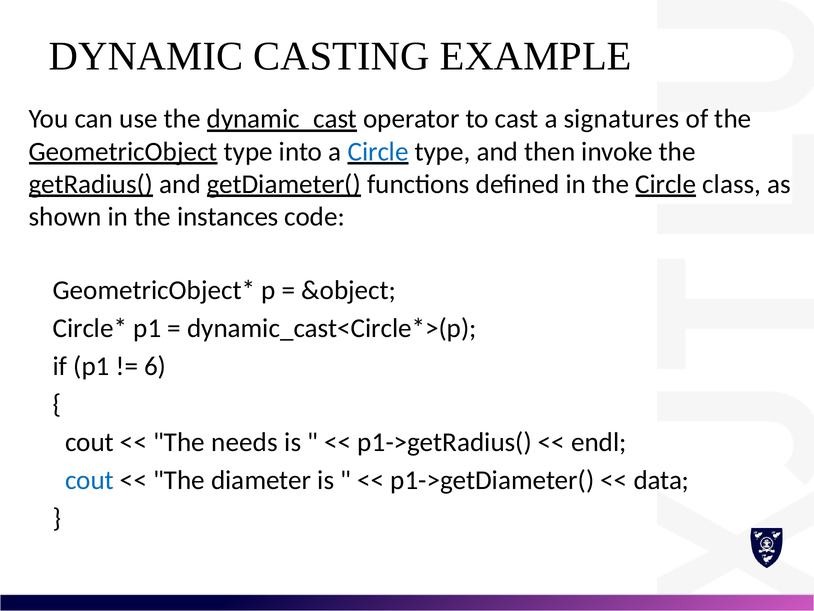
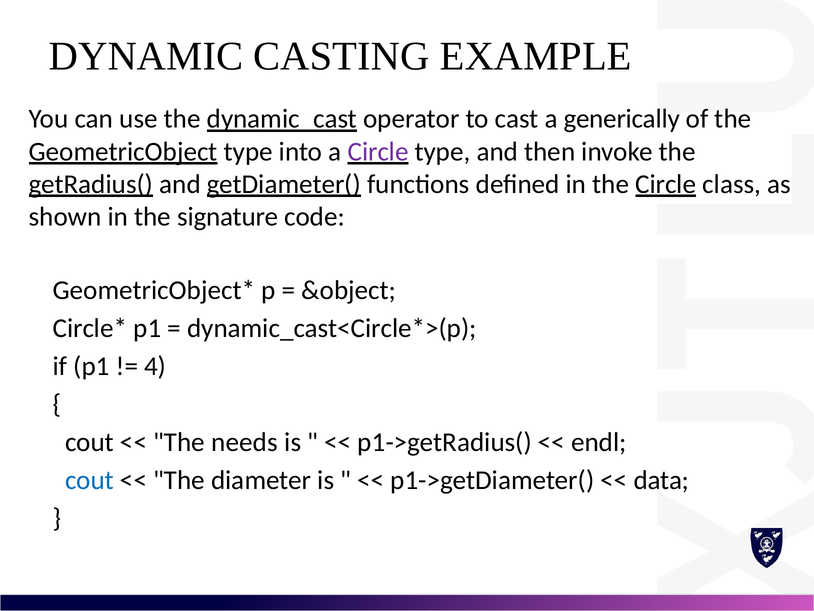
signatures: signatures -> generically (622, 119)
Circle colour: blue -> purple (378, 151)
instances: instances -> signature (228, 217)
6: 6 -> 4 (155, 366)
